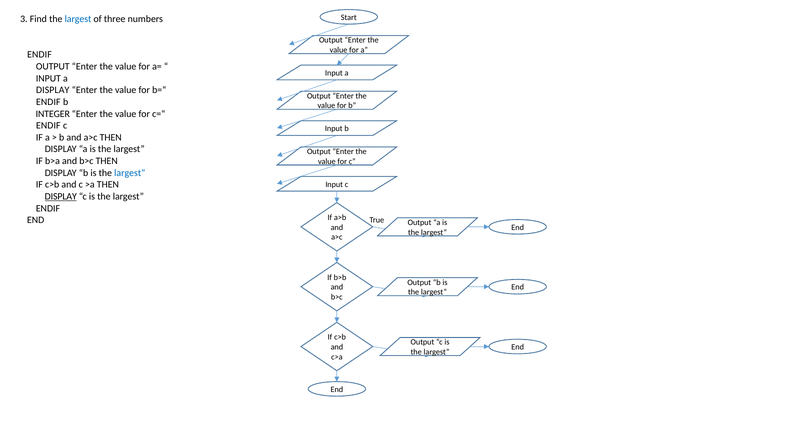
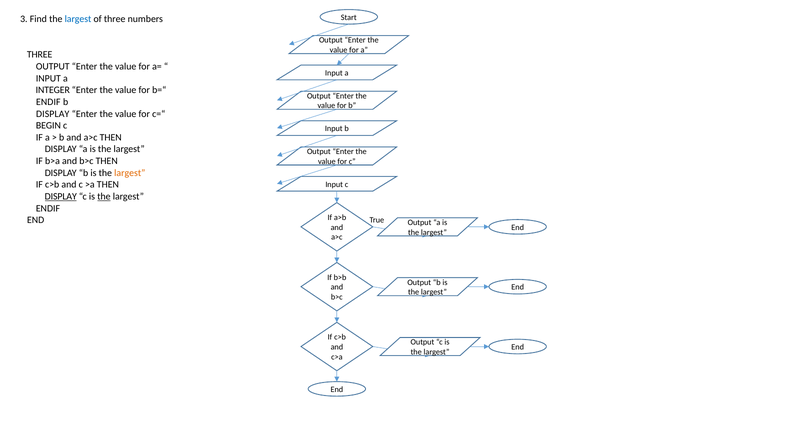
ENDIF: ENDIF -> THREE (40, 55)
DISPLAY: DISPLAY -> INTEGER (53, 90)
INTEGER: INTEGER -> DISPLAY (53, 114)
ENDIF: ENDIF -> BEGIN (48, 125)
largest colour: blue -> orange (130, 173)
the underline: none -> present (104, 196)
